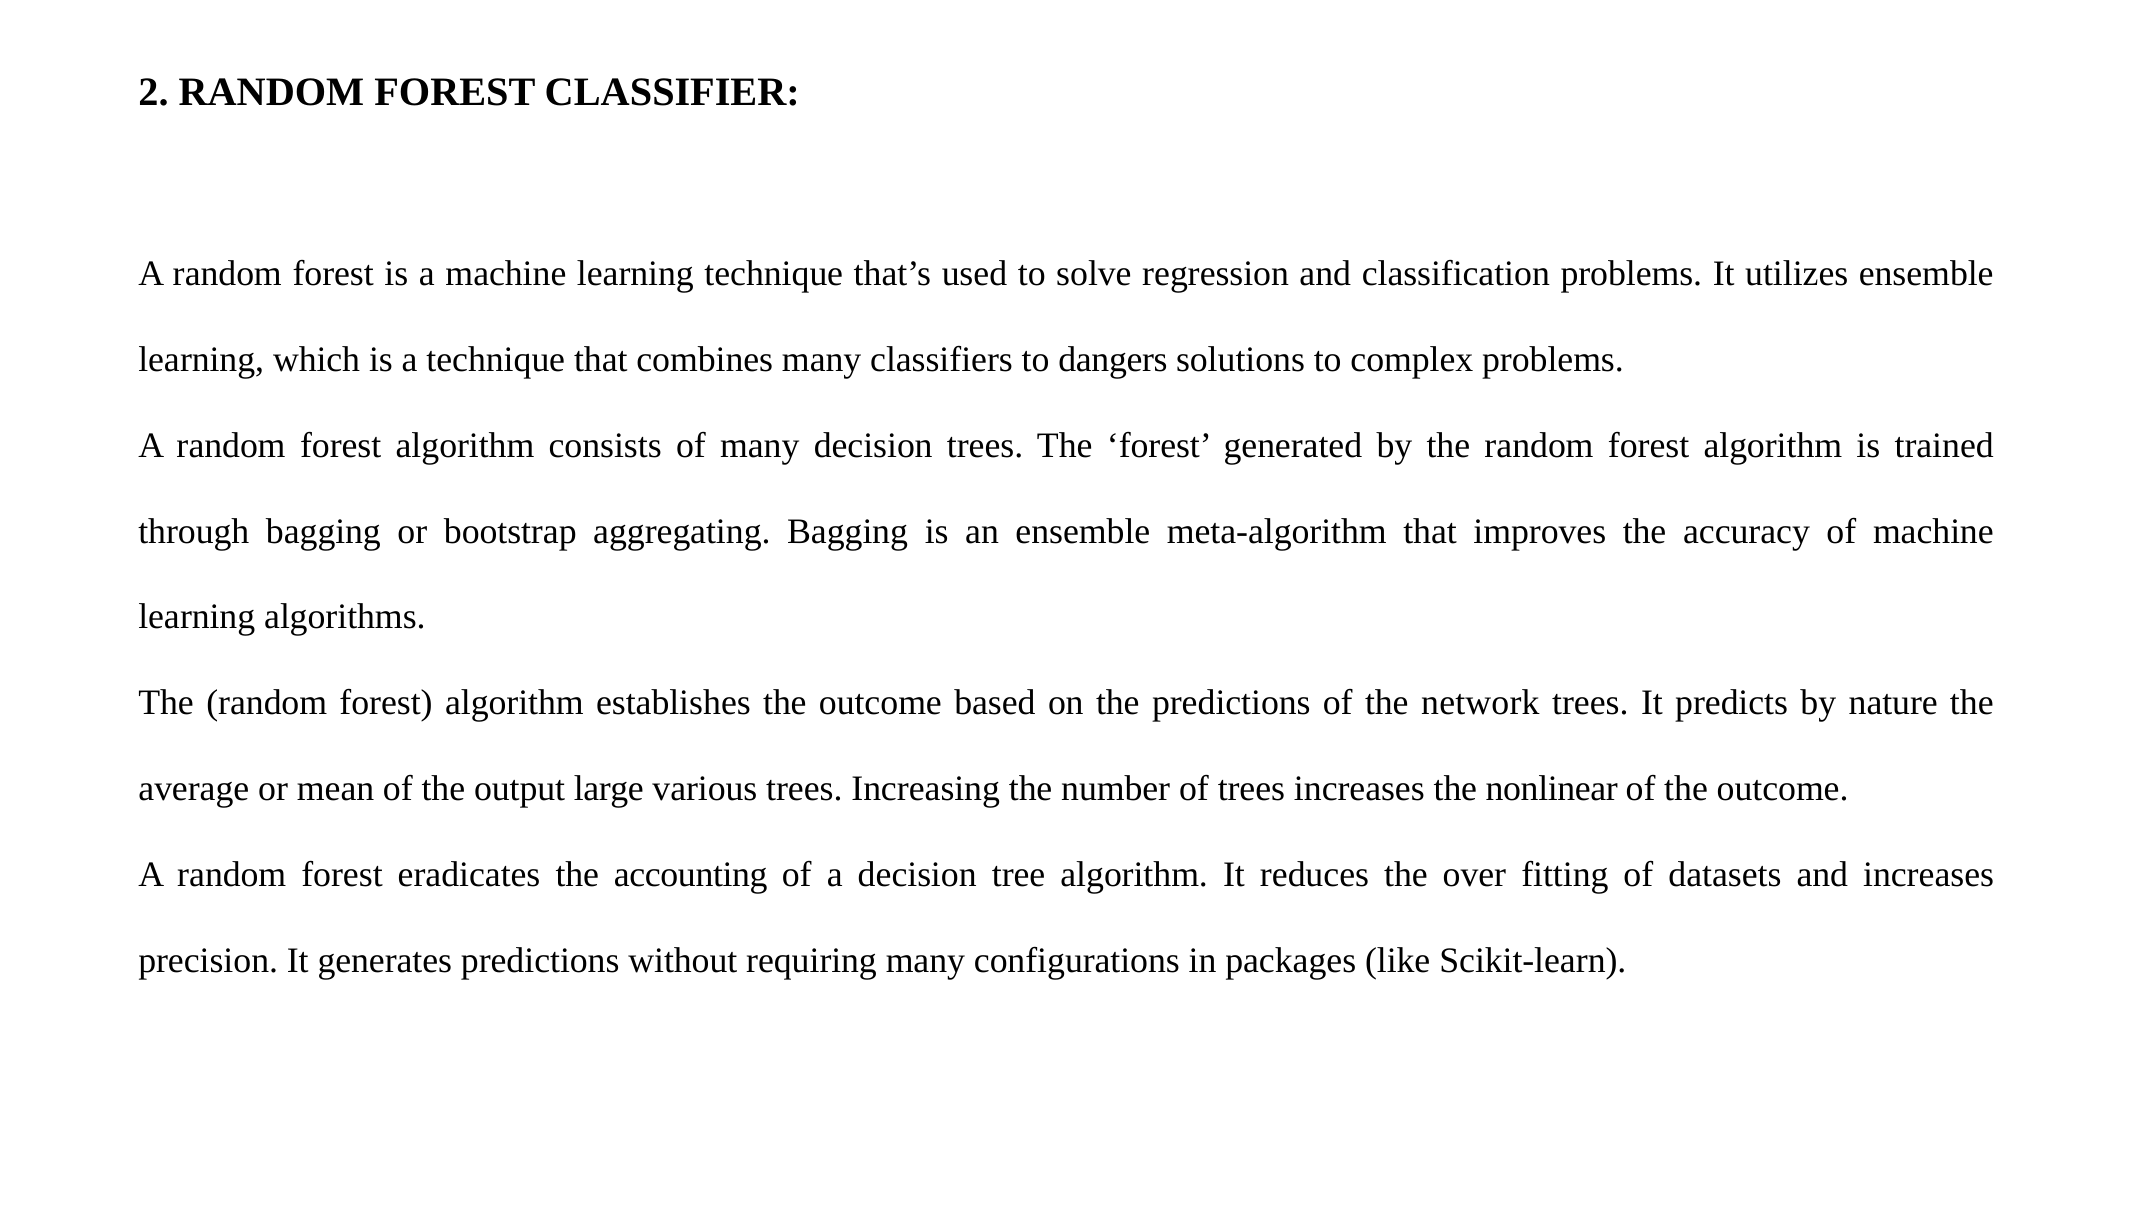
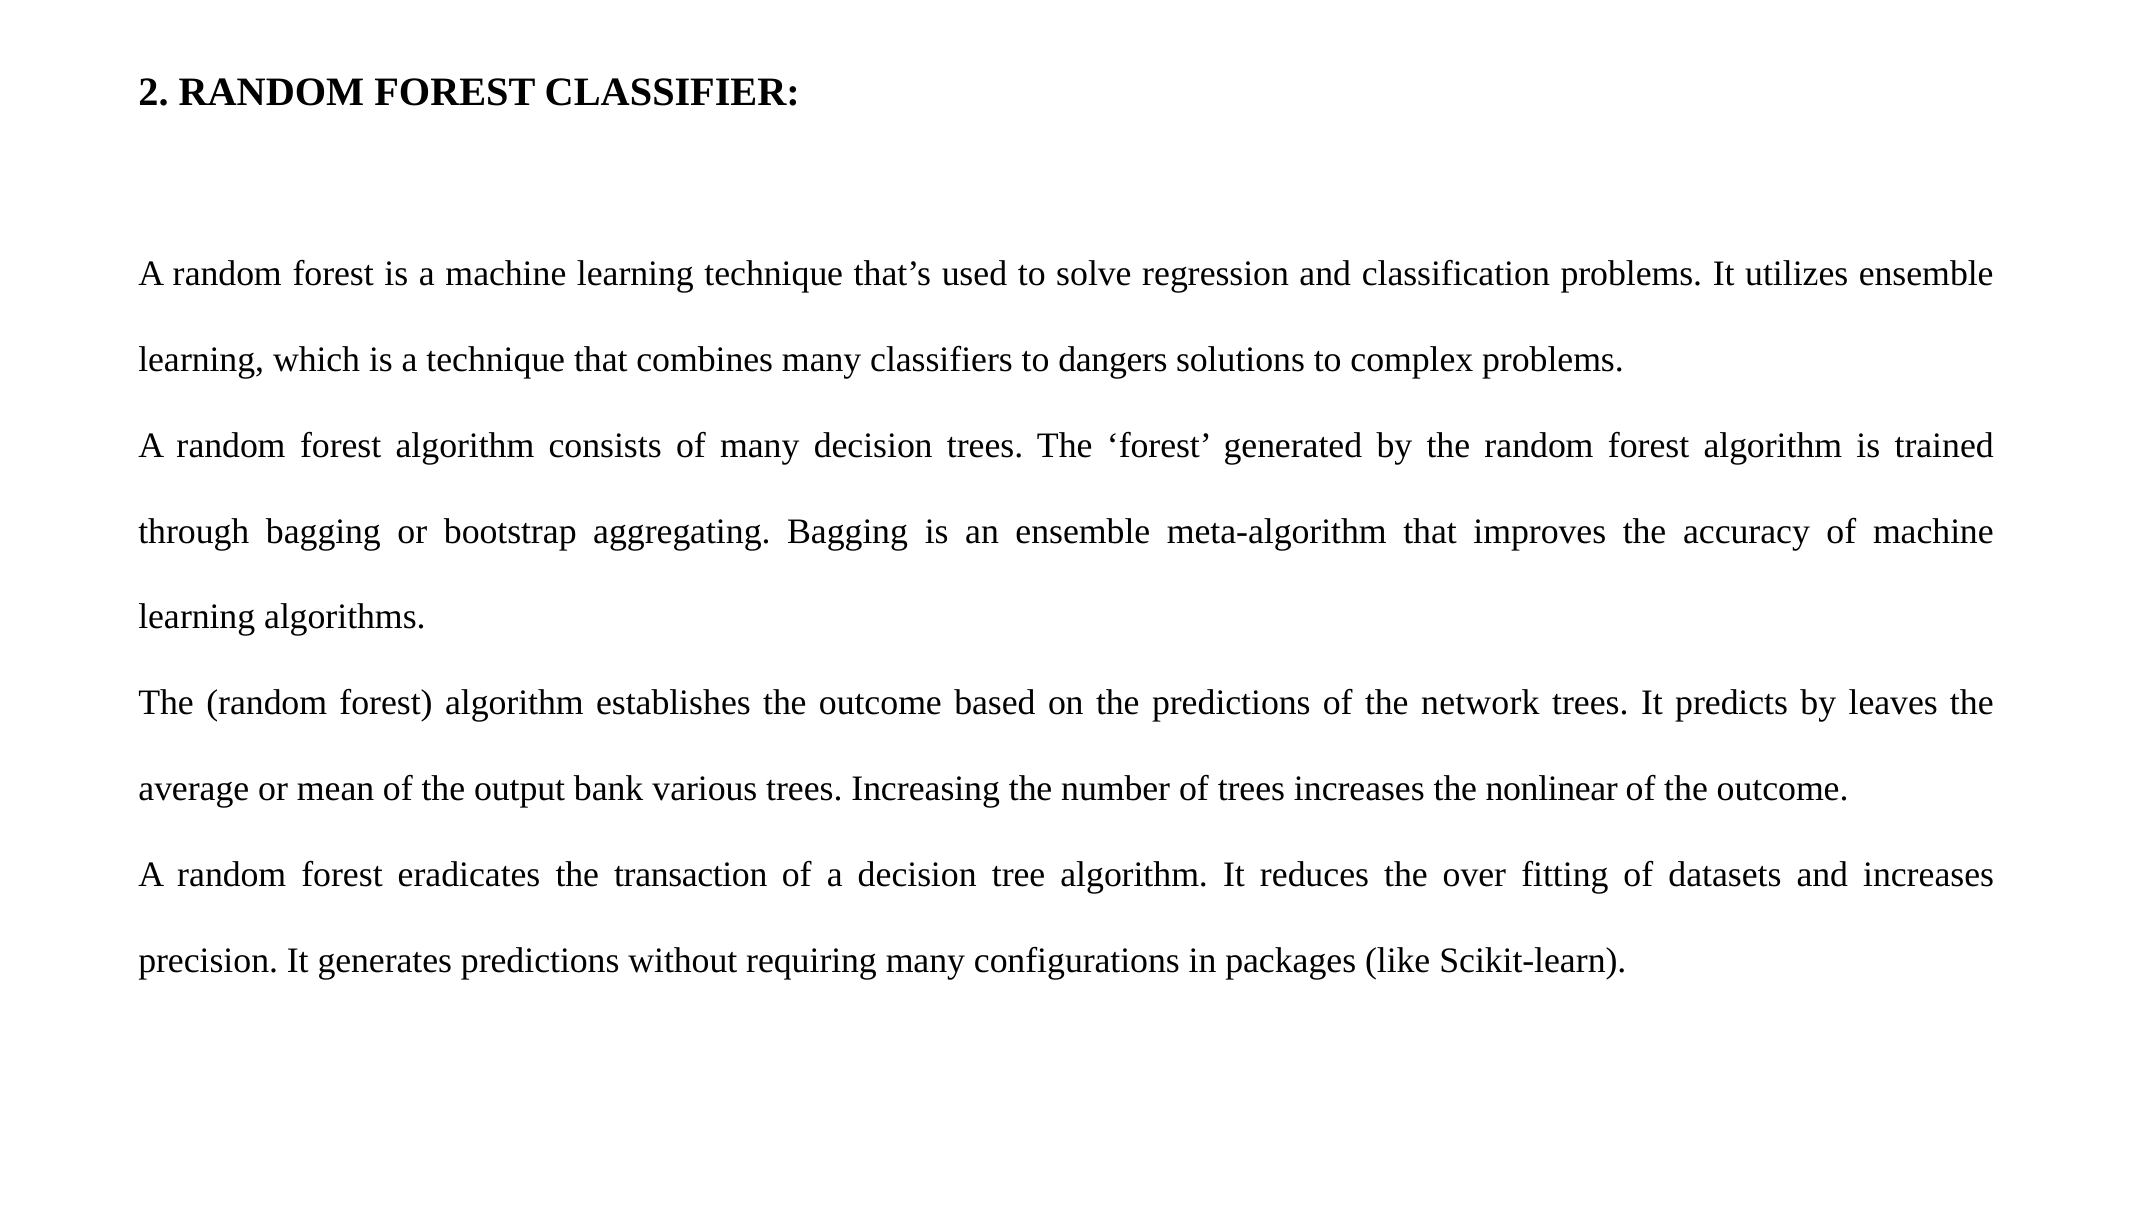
nature: nature -> leaves (1893, 703)
large: large -> bank (609, 789)
accounting: accounting -> transaction (691, 875)
